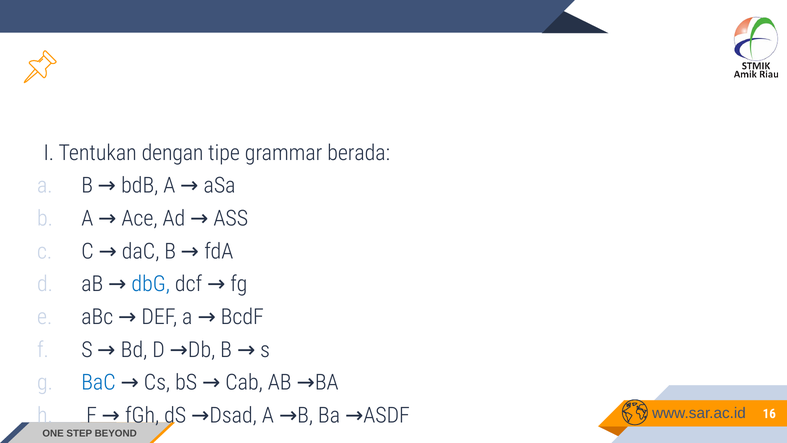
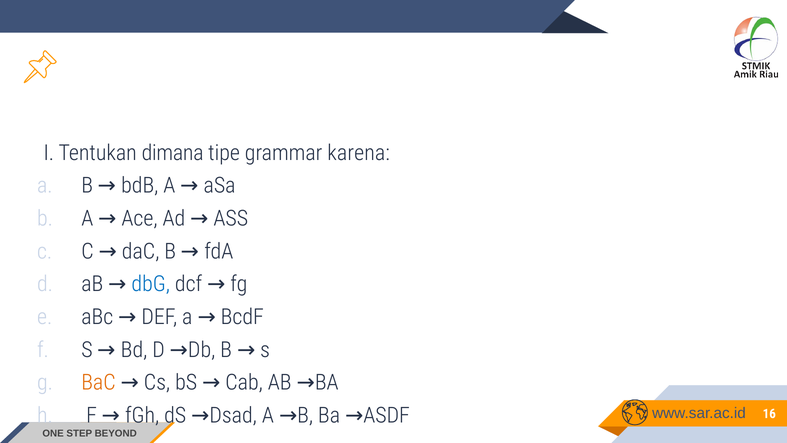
dengan: dengan -> dimana (173, 153)
berada: berada -> karena (359, 153)
BaC colour: blue -> orange (98, 382)
